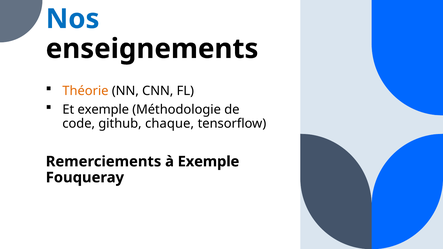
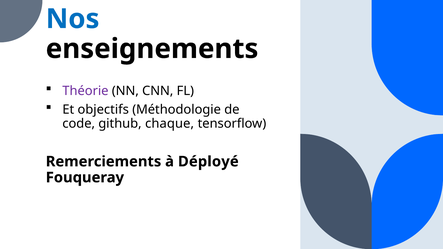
Théorie colour: orange -> purple (85, 91)
Et exemple: exemple -> objectifs (103, 110)
à Exemple: Exemple -> Déployé (208, 162)
